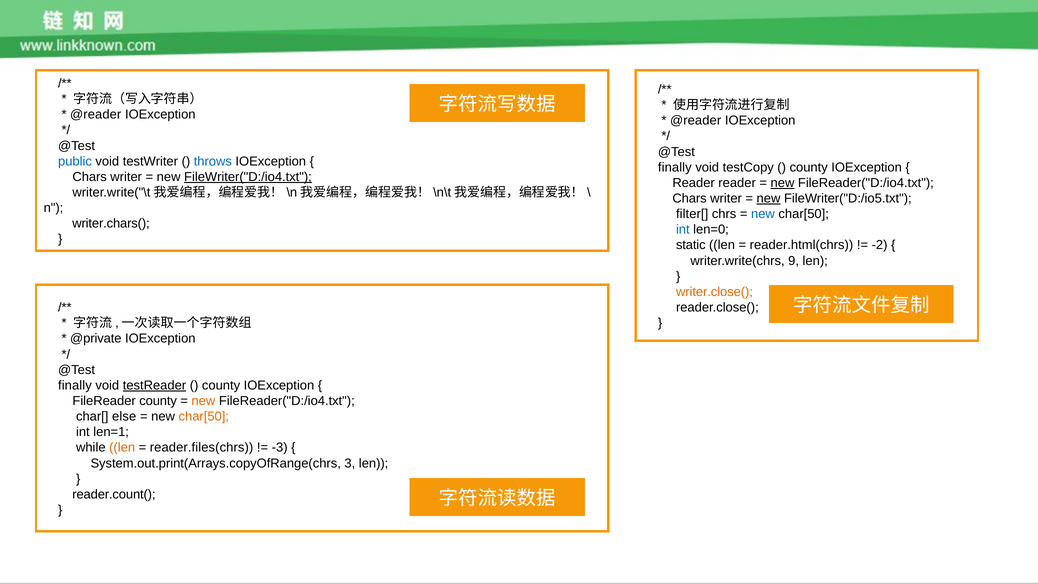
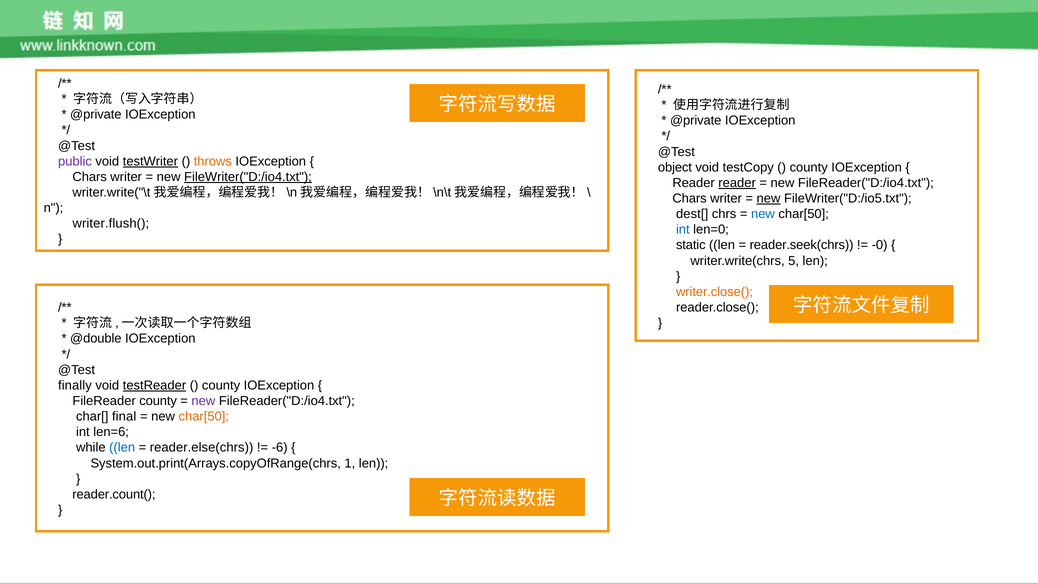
@reader: @reader -> @private (96, 115)
@reader: @reader -> @private (696, 121)
public colour: blue -> purple (75, 161)
testWriter underline: none -> present (150, 161)
throws colour: blue -> orange (213, 161)
finally: finally -> object (675, 167)
reader underline: none -> present (737, 183)
new underline: present -> none (782, 183)
filter[: filter[ -> dest[ (692, 214)
writer.chars(: writer.chars( -> writer.flush( (111, 224)
reader.html(chrs: reader.html(chrs -> reader.seek(chrs (802, 245)
-2: -2 -> -0 (880, 245)
9: 9 -> 5 (794, 261)
@private: @private -> @double (96, 339)
new colour: orange -> purple (203, 401)
else: else -> final (124, 416)
len=1: len=1 -> len=6 (111, 432)
len colour: orange -> blue (122, 448)
reader.files(chrs: reader.files(chrs -> reader.else(chrs (202, 448)
-3: -3 -> -6 (280, 448)
3: 3 -> 1 (350, 463)
